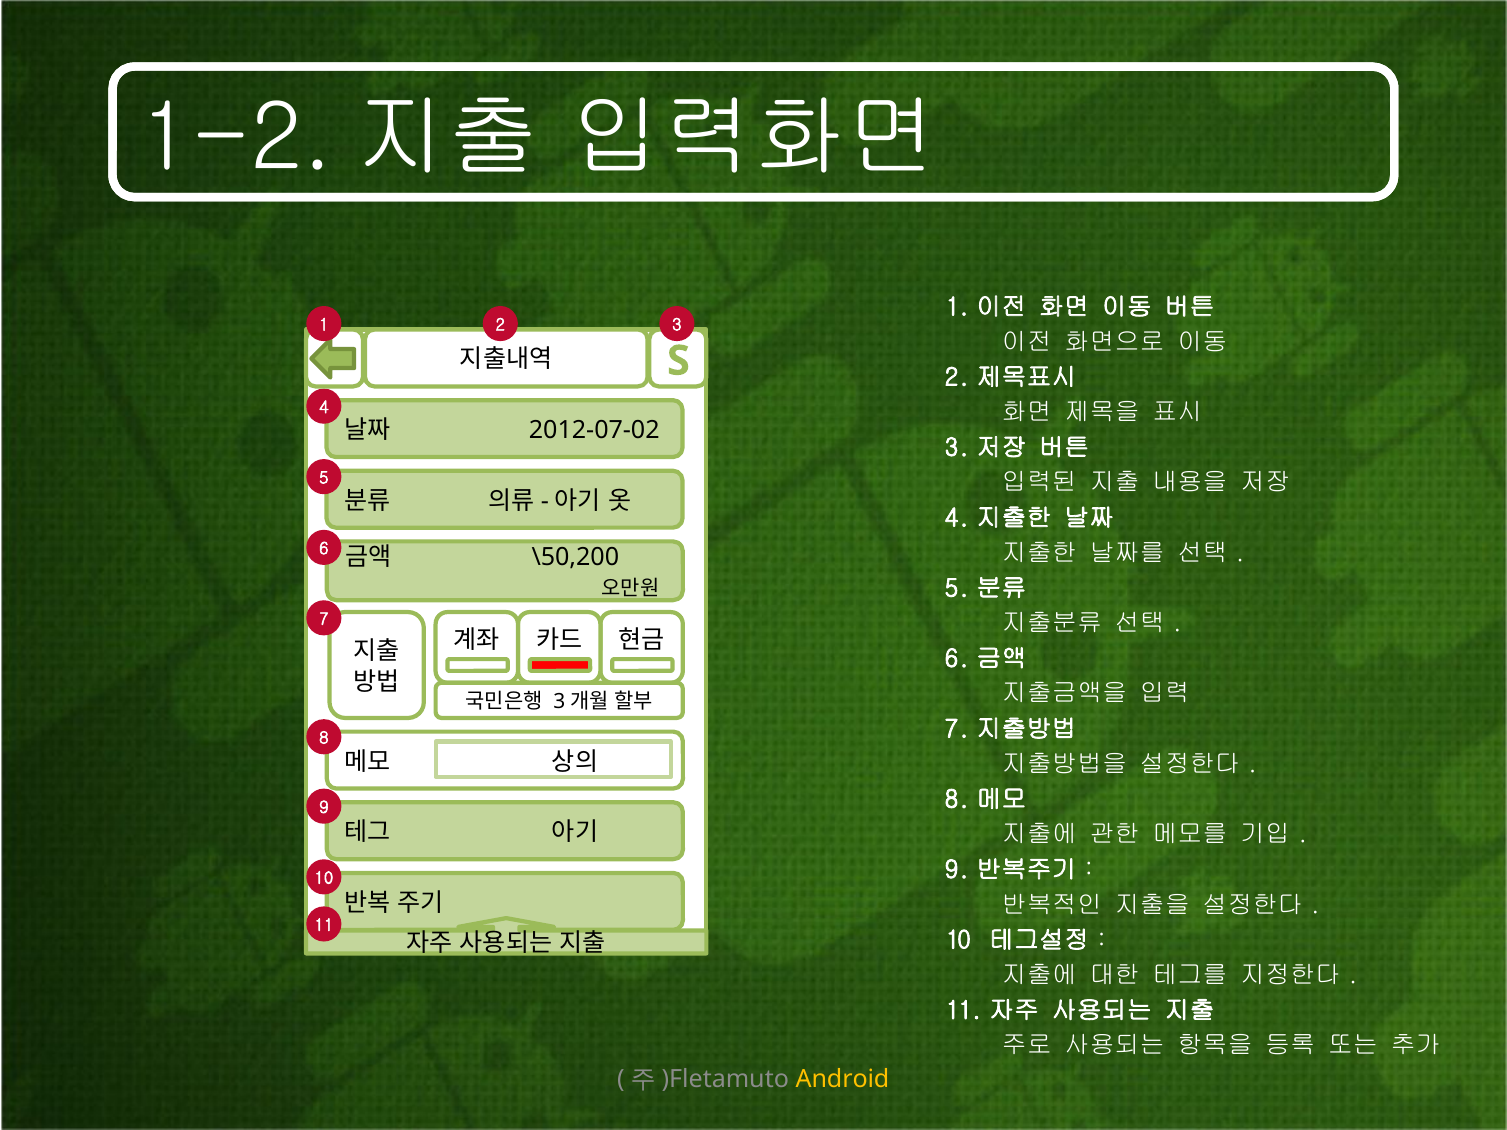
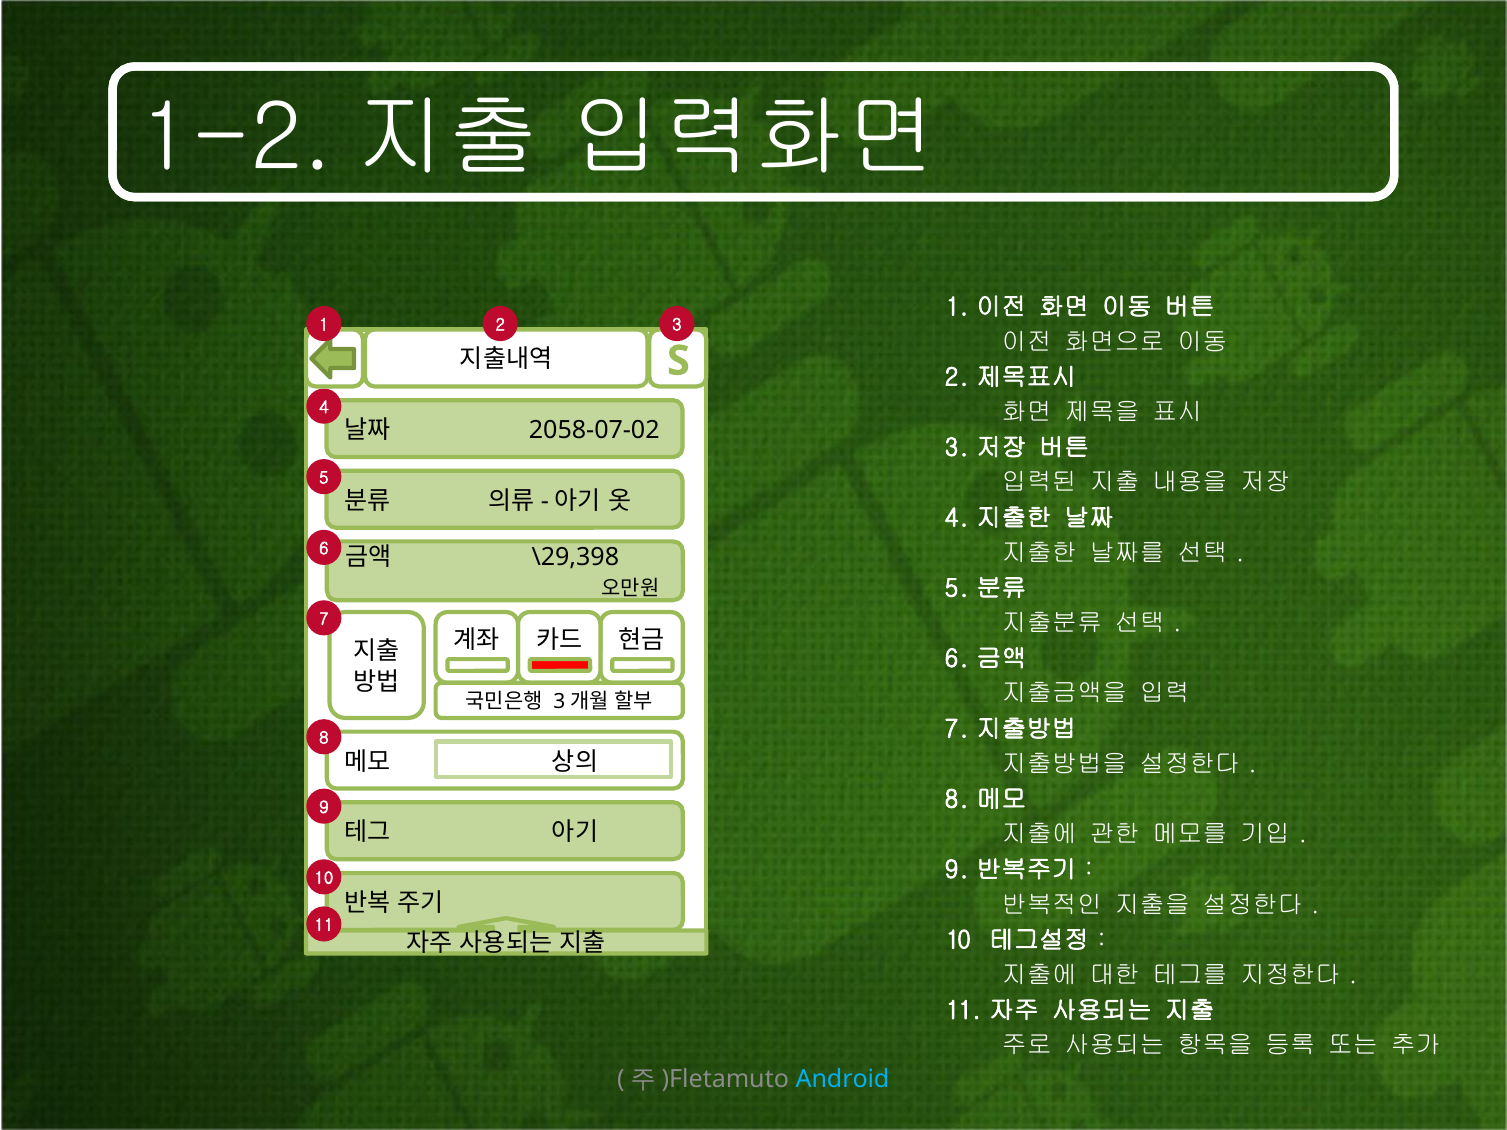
2012-07-02: 2012-07-02 -> 2058-07-02 (594, 430)
\50,200: \50,200 -> \29,398 (575, 558)
Android colour: yellow -> light blue (843, 1079)
